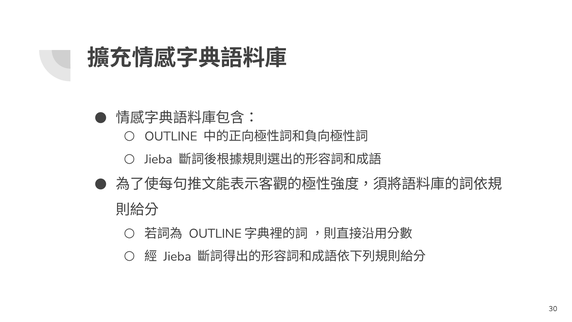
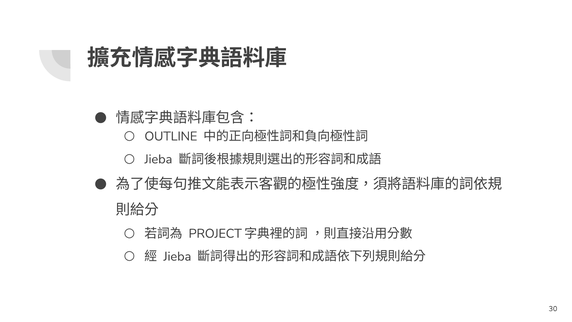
OUTLINE: OUTLINE -> PROJECT (215, 233)
